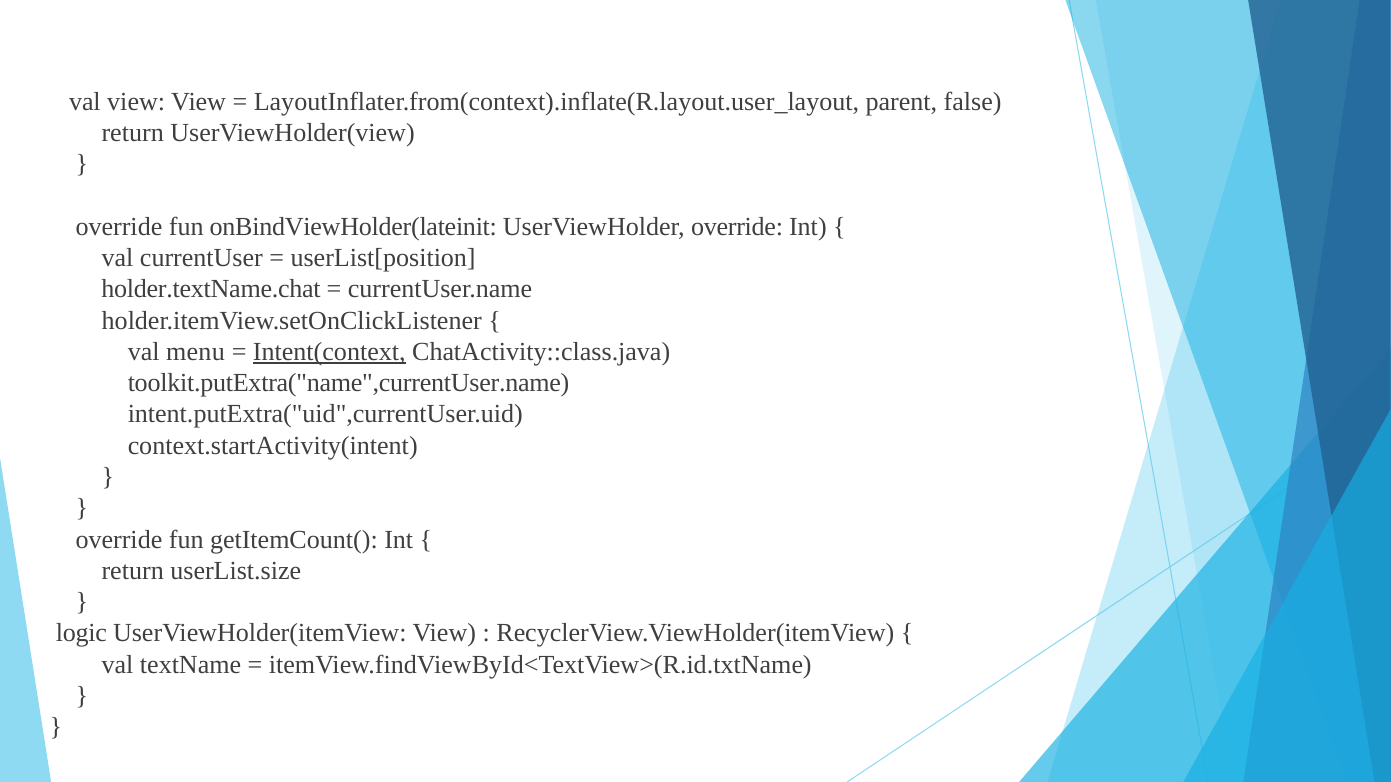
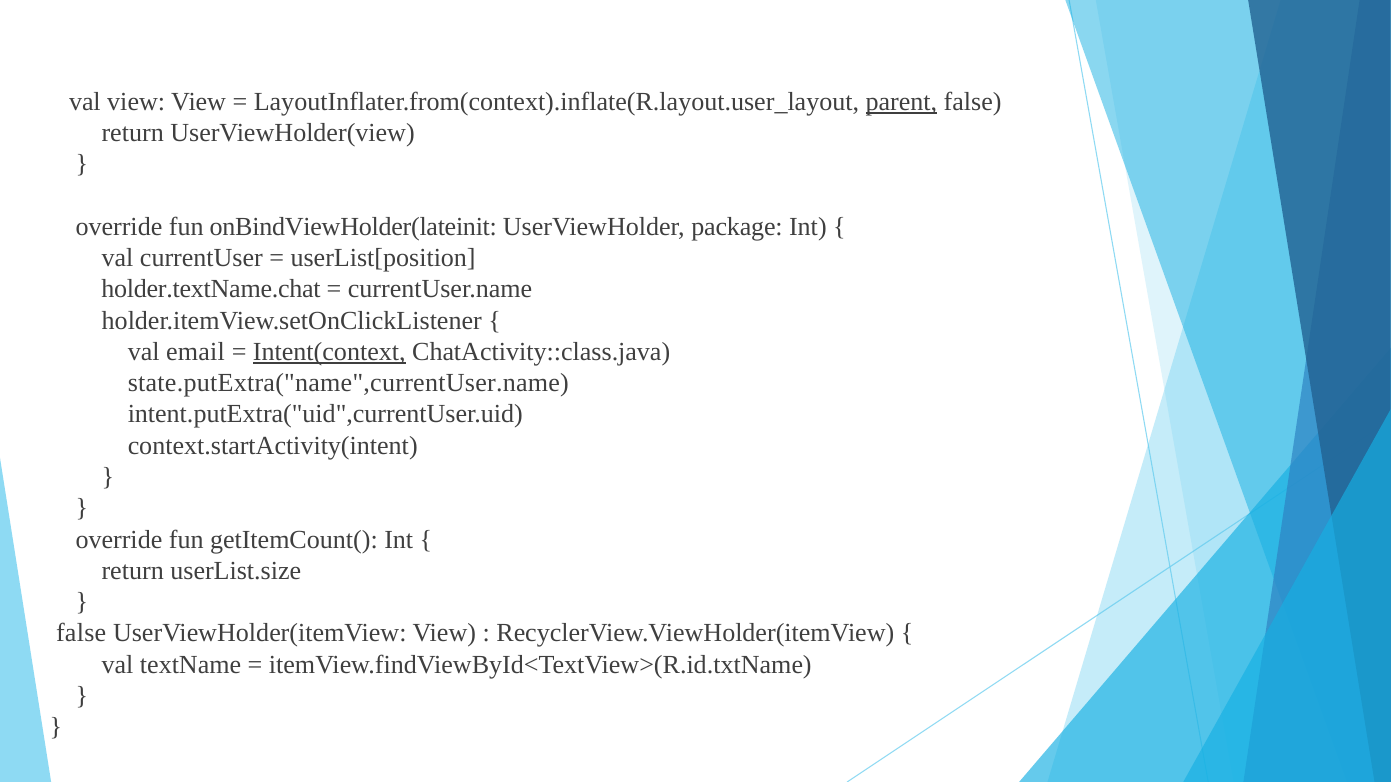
parent underline: none -> present (901, 102)
UserViewHolder override: override -> package (737, 227)
menu: menu -> email (195, 352)
toolkit.putExtra("name",currentUser.name: toolkit.putExtra("name",currentUser.name -> state.putExtra("name",currentUser.name (348, 383)
logic: logic -> false (81, 634)
